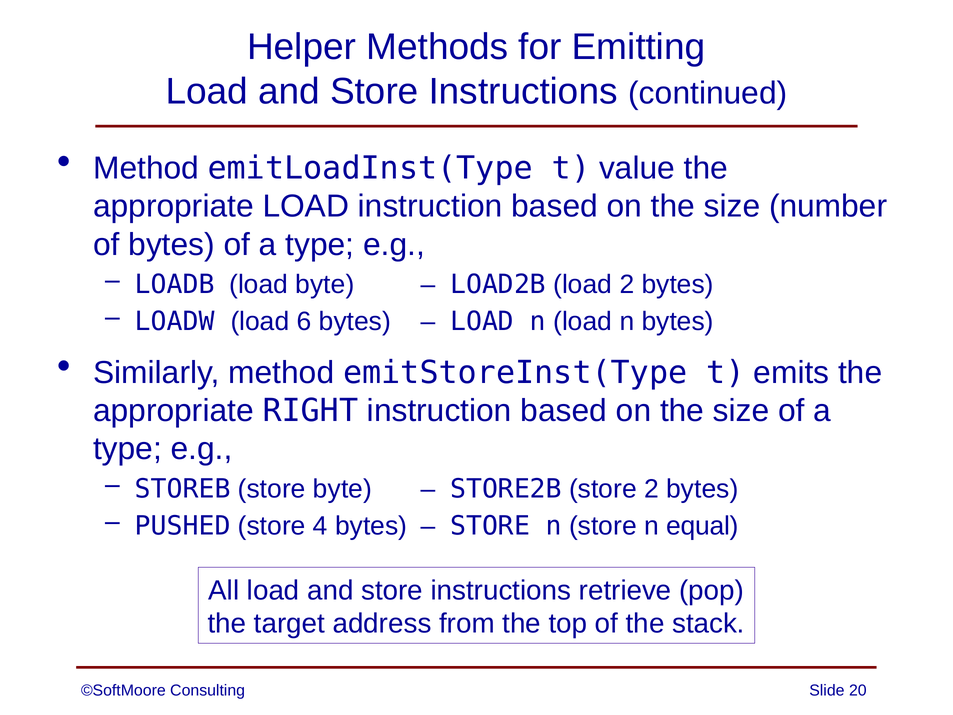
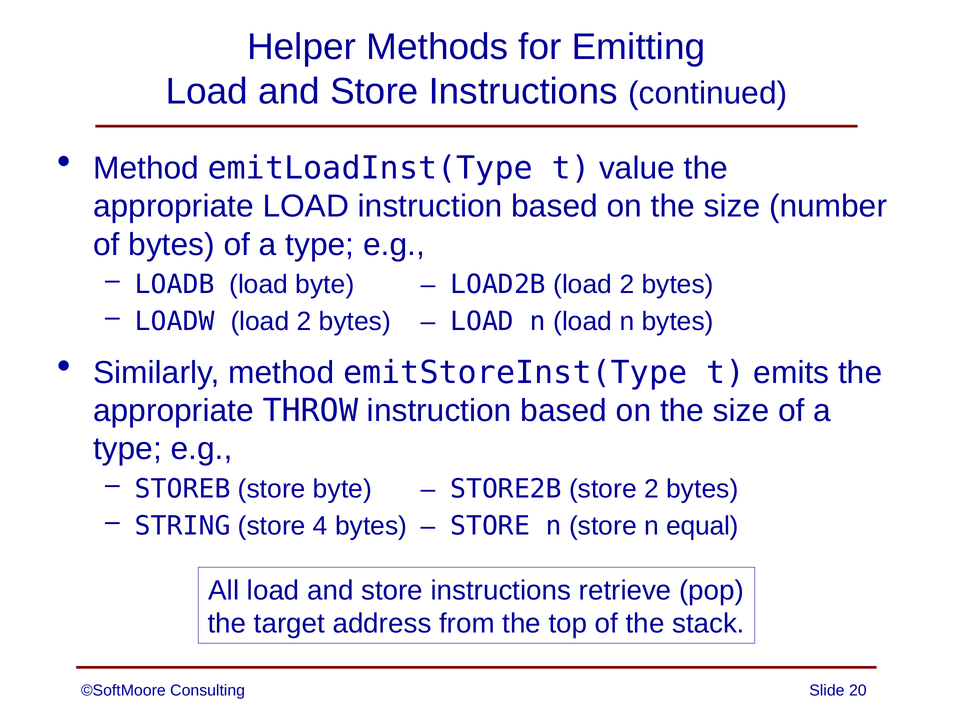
LOADW load 6: 6 -> 2 (304, 321)
RIGHT: RIGHT -> THROW (310, 411)
PUSHED: PUSHED -> STRING (183, 526)
